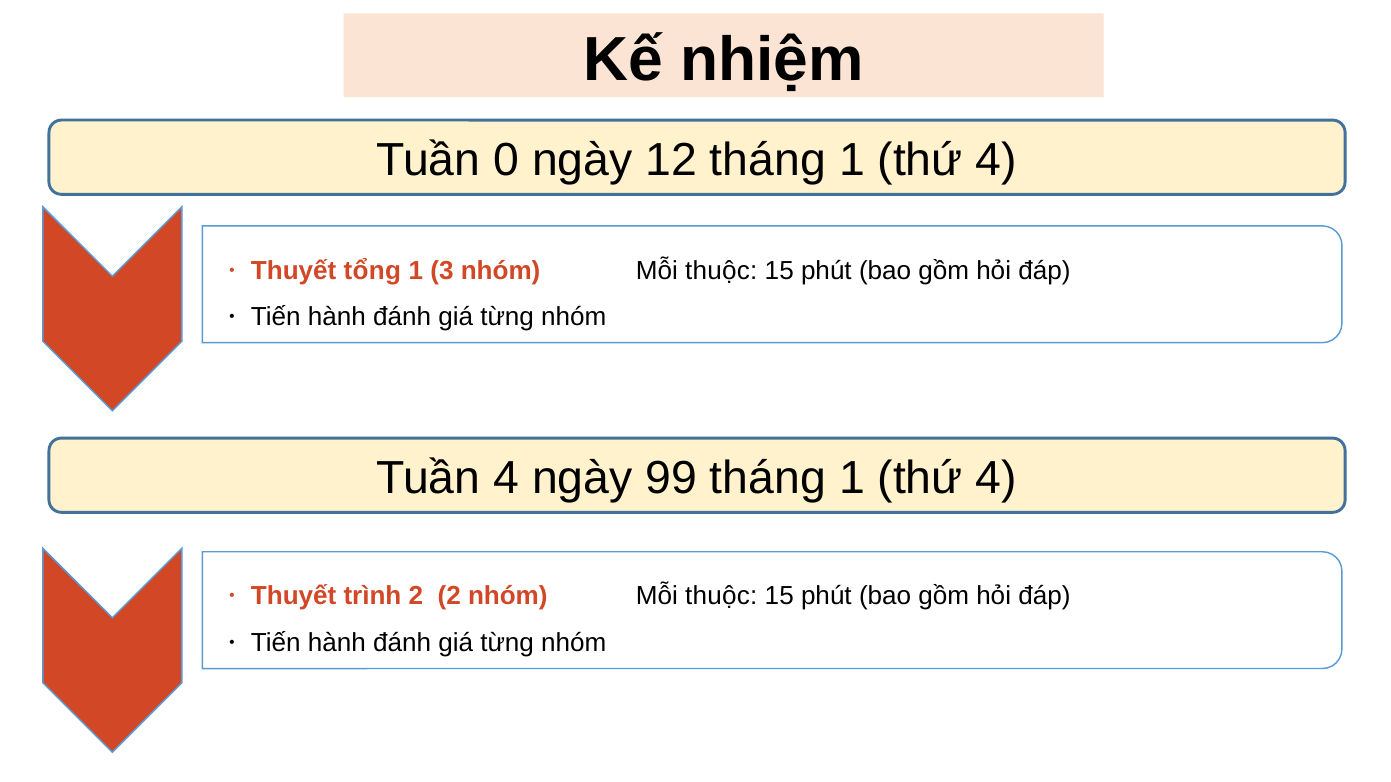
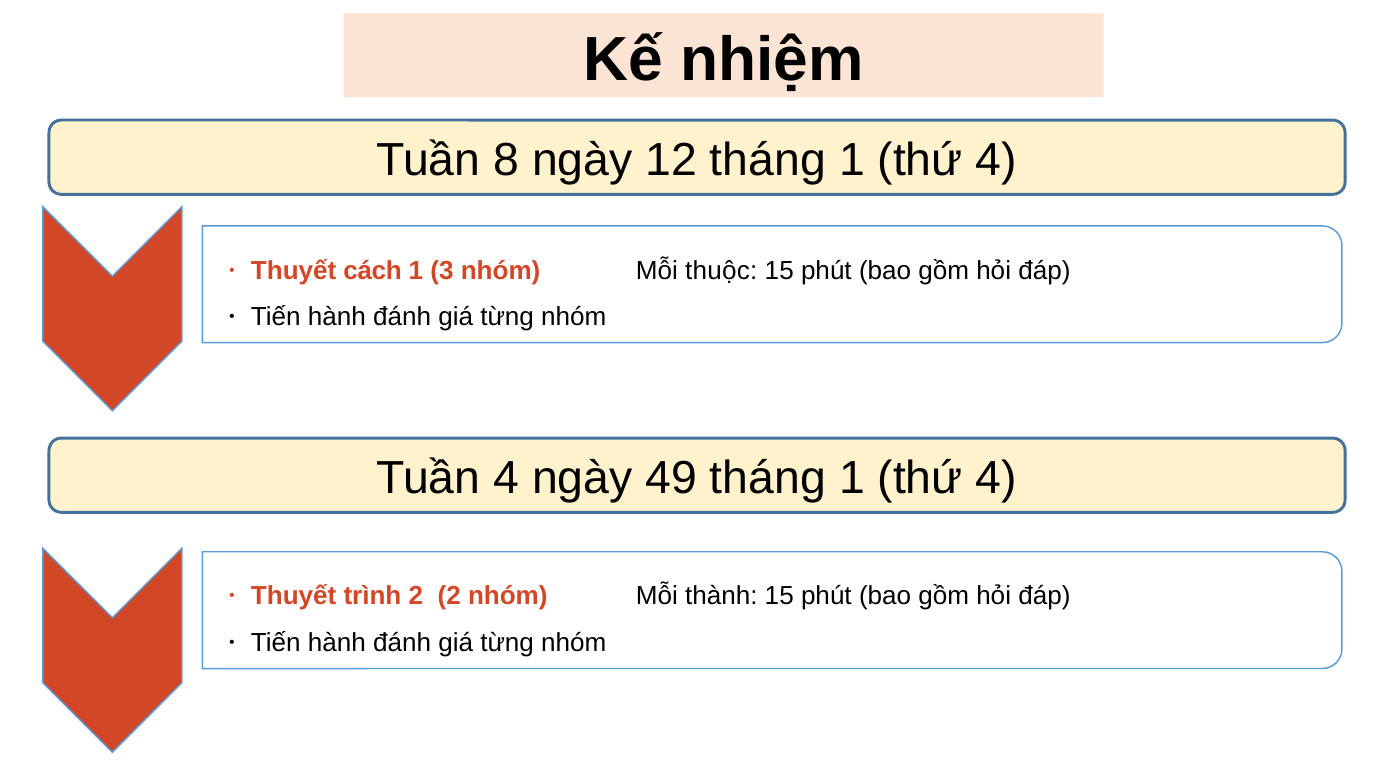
0: 0 -> 8 (506, 160)
tổng: tổng -> cách (373, 271)
99: 99 -> 49 (671, 479)
2 nhóm Mỗi thuộc: thuộc -> thành (721, 597)
